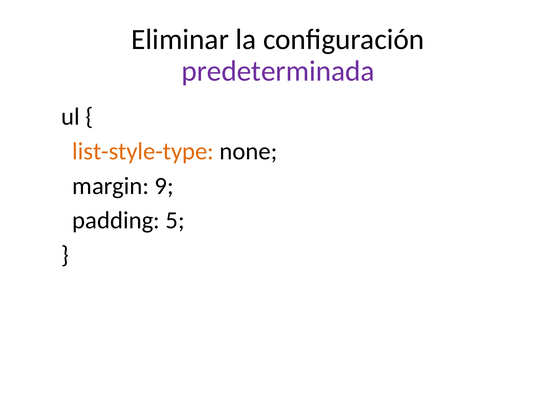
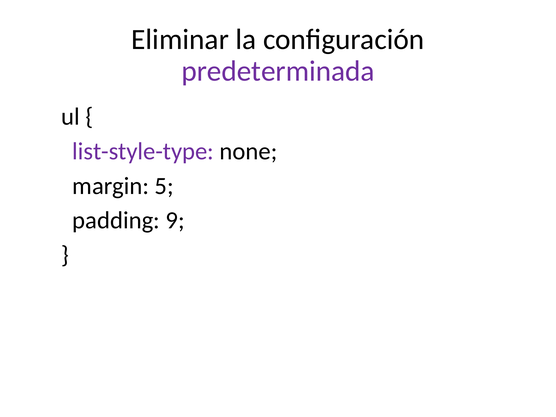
list-style-type colour: orange -> purple (143, 151)
9: 9 -> 5 (164, 186)
5: 5 -> 9 (175, 220)
